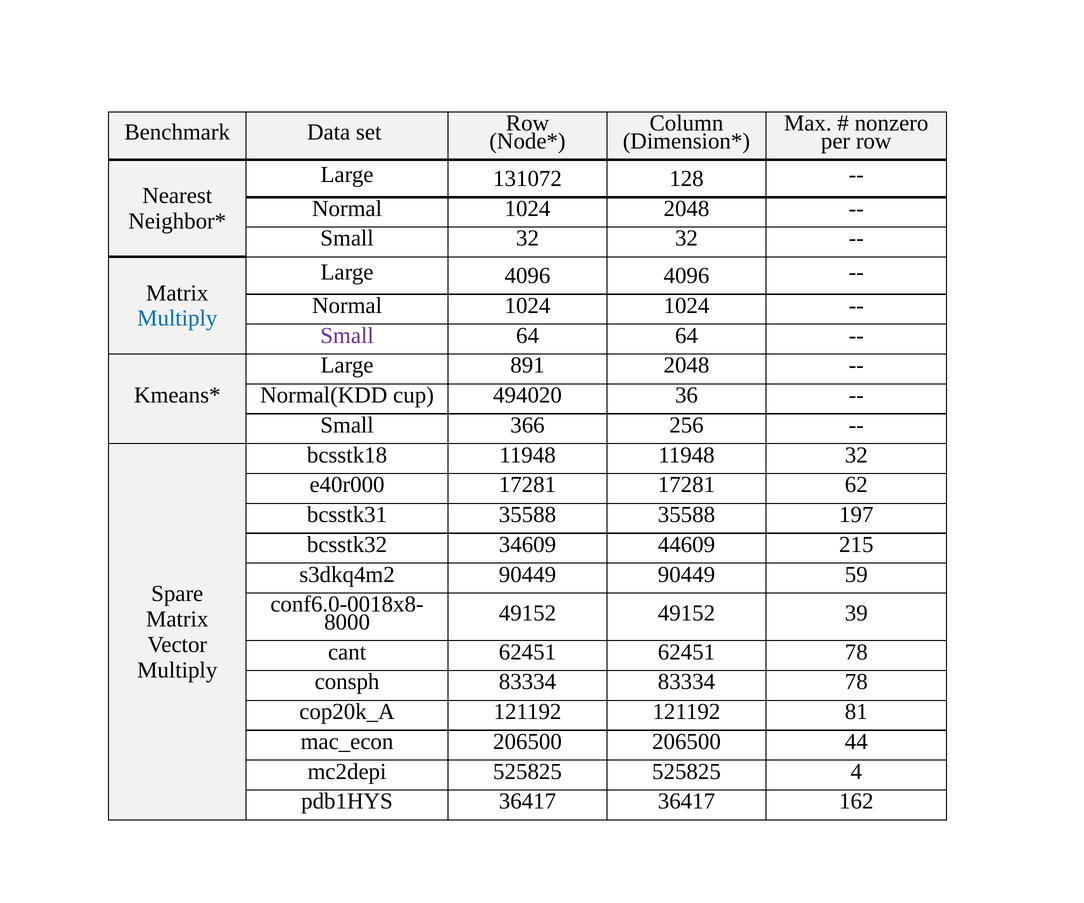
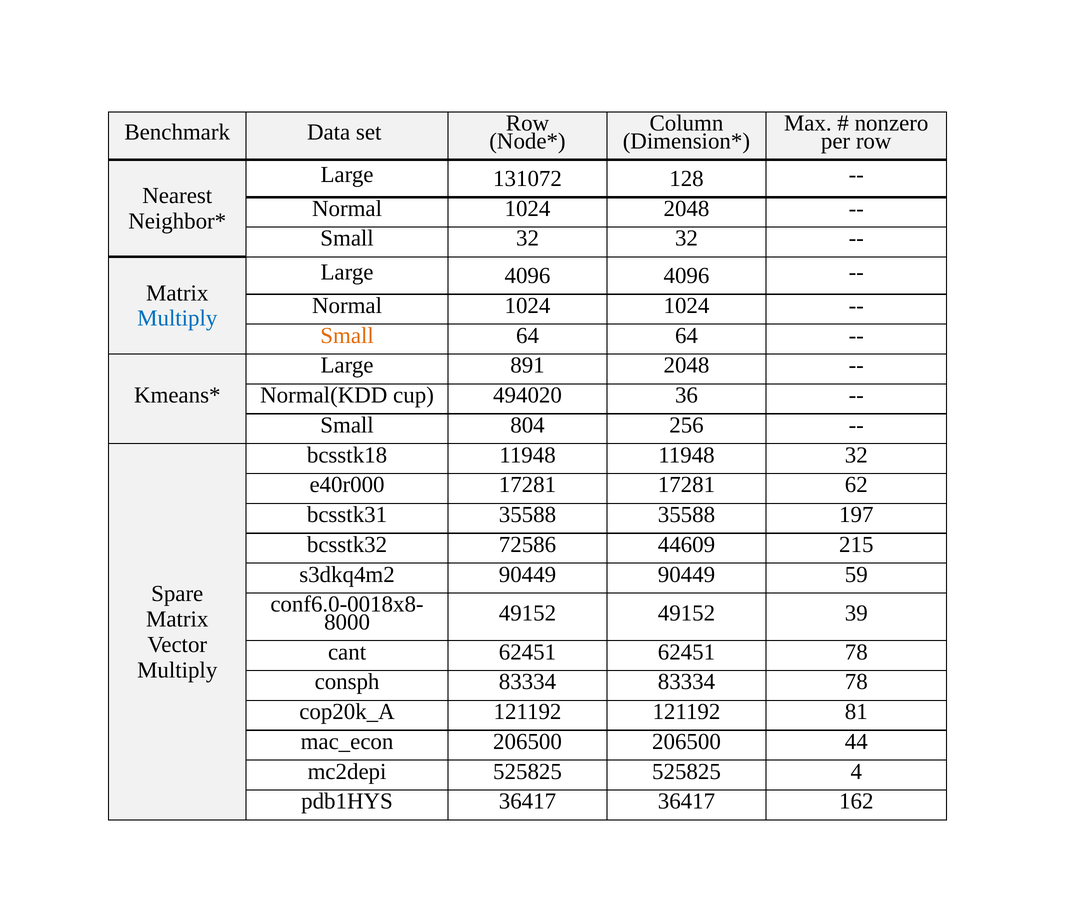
Small colour: purple -> orange (347, 336)
366: 366 -> 804 (528, 425)
34609: 34609 -> 72586 (527, 545)
